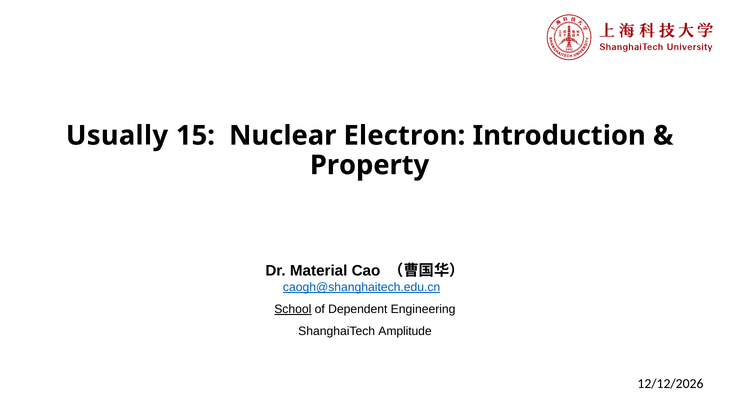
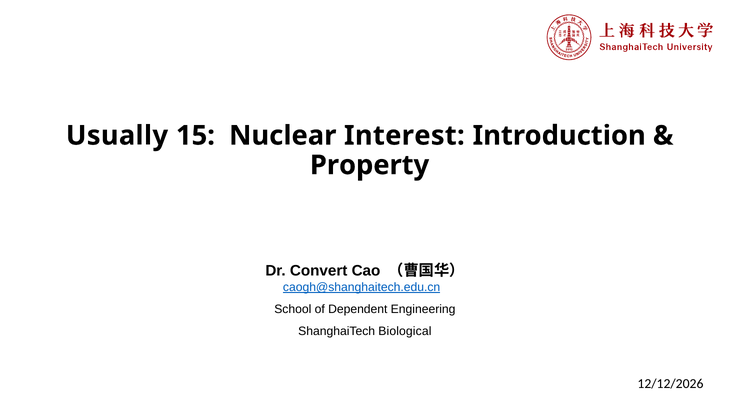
Electron: Electron -> Interest (404, 136)
Material: Material -> Convert (319, 271)
School underline: present -> none (293, 310)
Amplitude: Amplitude -> Biological (405, 332)
